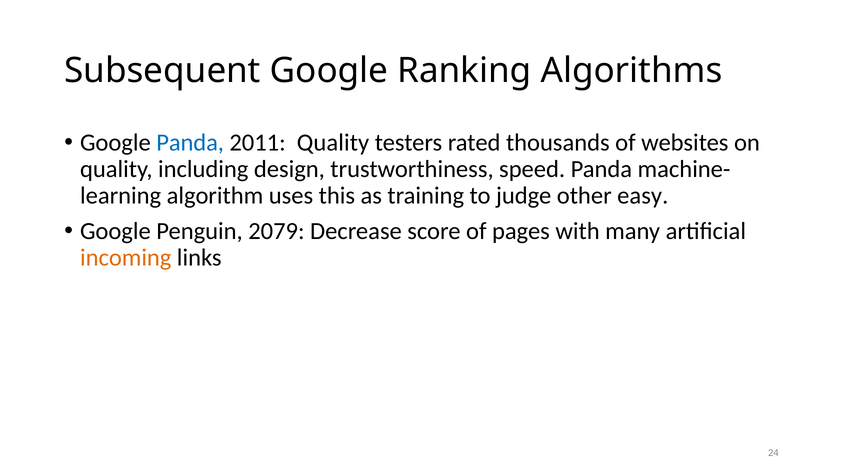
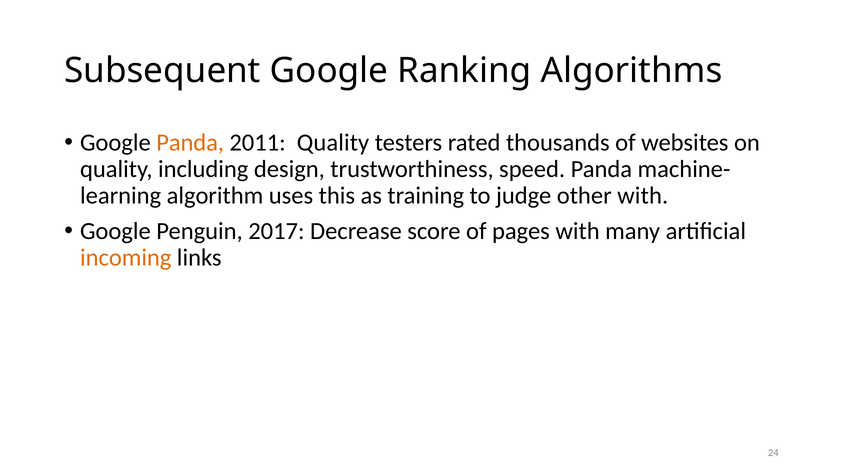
Panda colour: blue -> orange (190, 143)
other easy: easy -> with (643, 196)
2079: 2079 -> 2017 (276, 231)
